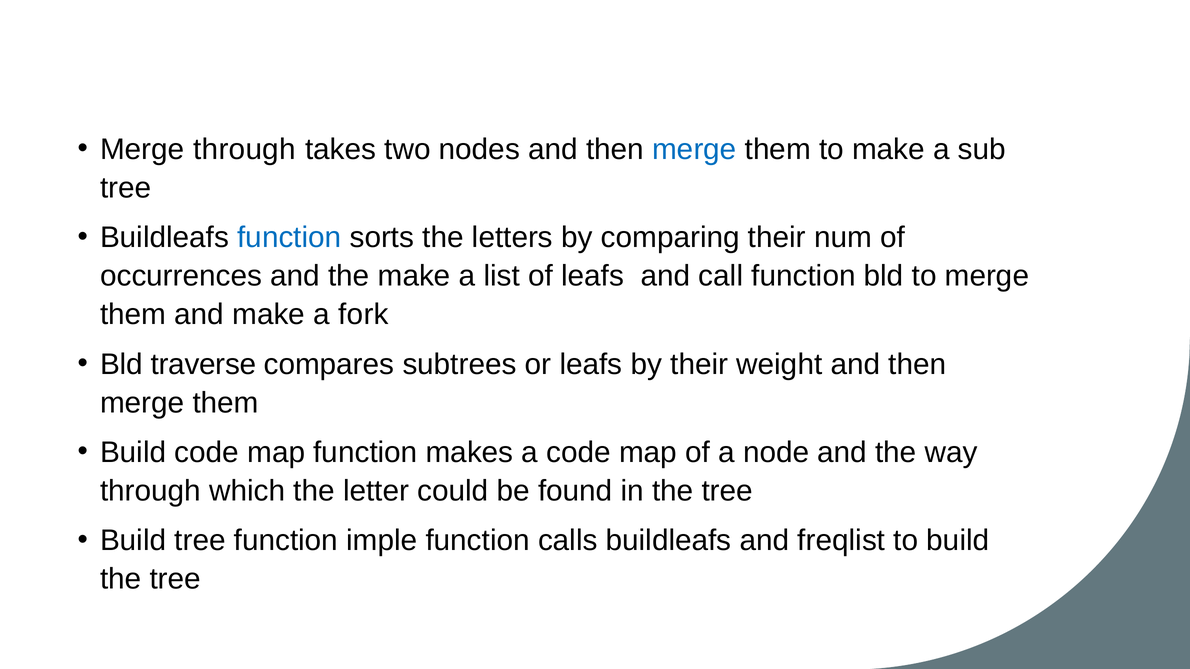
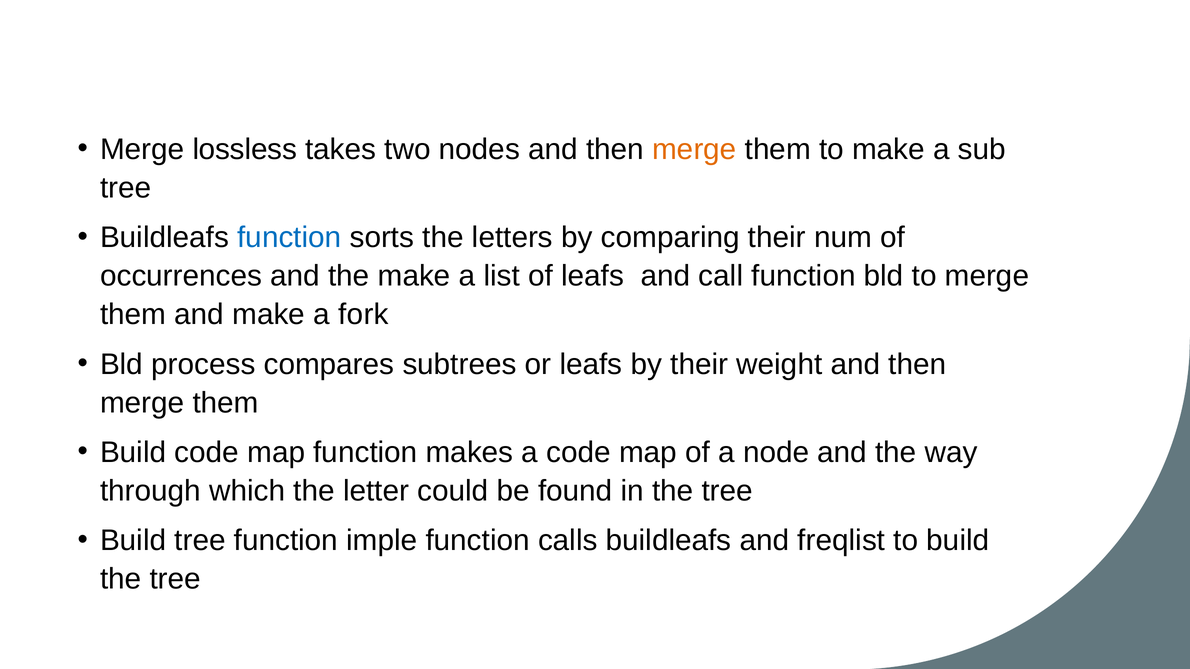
Merge through: through -> lossless (245, 149)
merge colour: blue -> orange (694, 149)
traverse: traverse -> process (203, 364)
